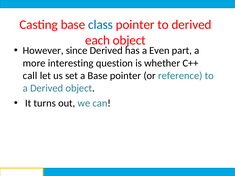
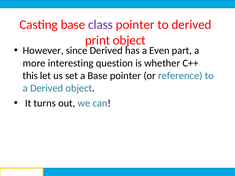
class colour: blue -> purple (100, 25)
each: each -> print (98, 40)
call: call -> this (30, 76)
